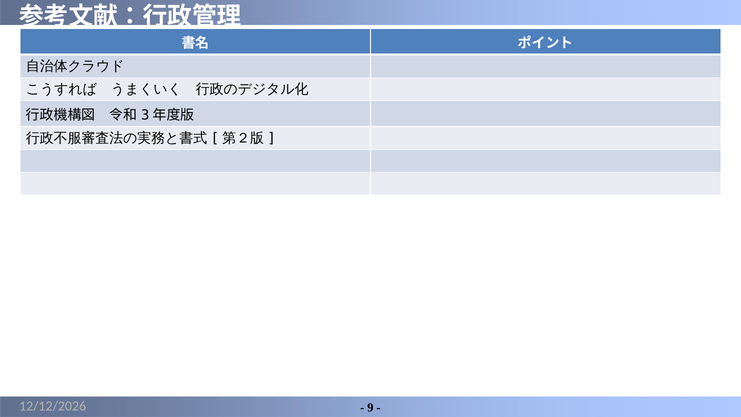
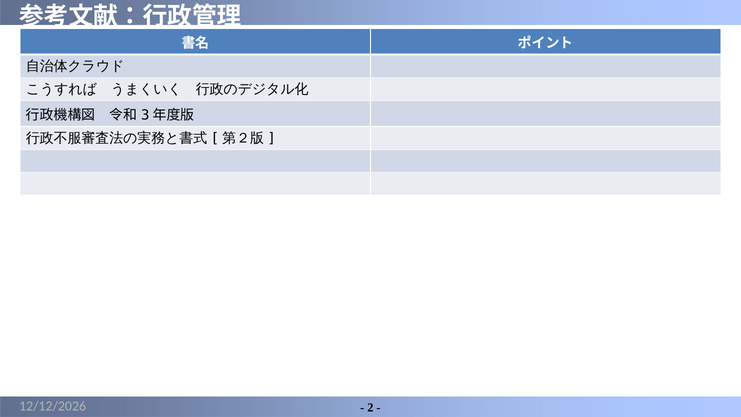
9: 9 -> 2 (370, 407)
